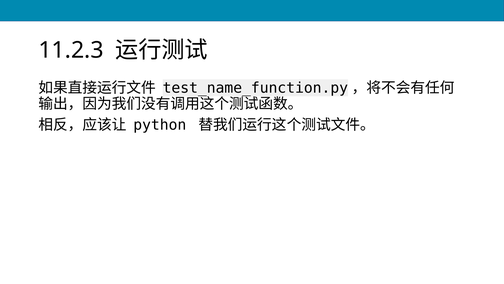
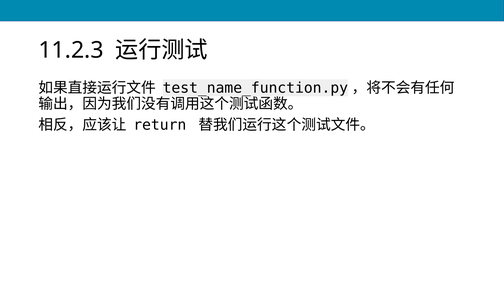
python: python -> return (160, 125)
